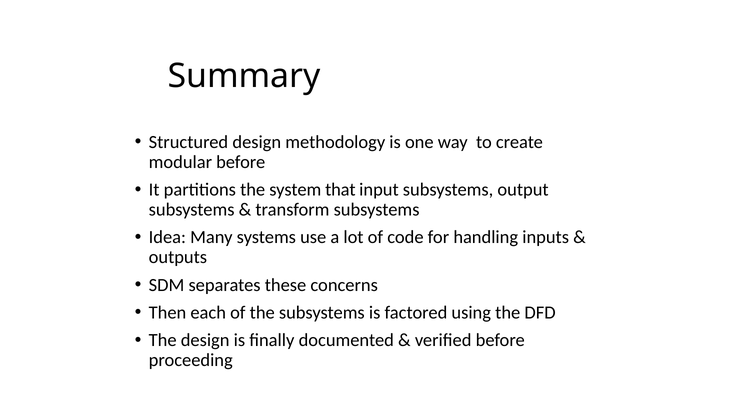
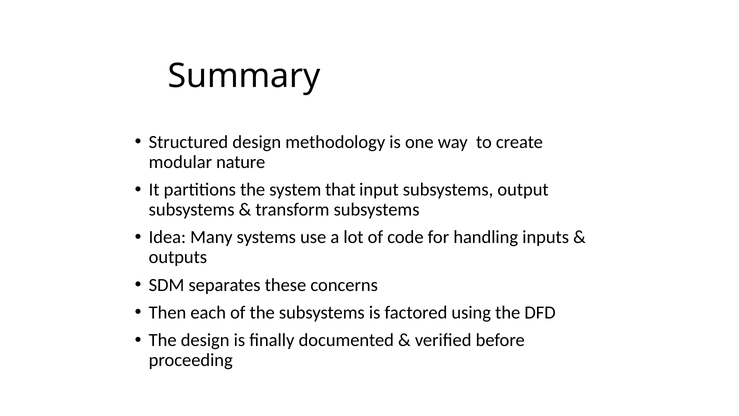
modular before: before -> nature (241, 162)
